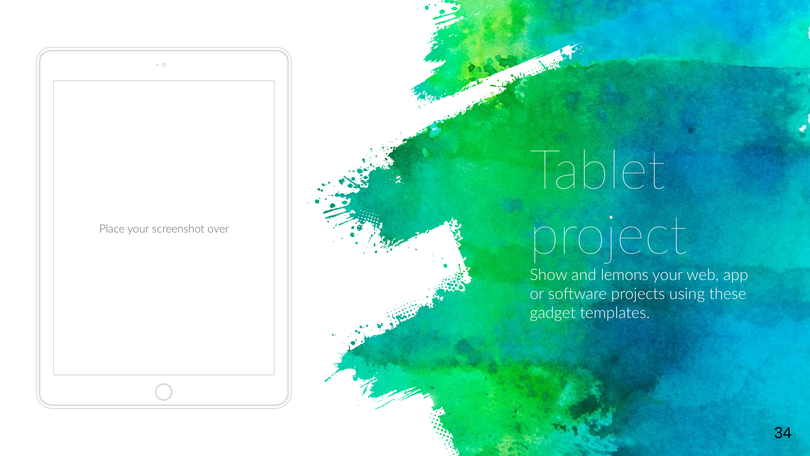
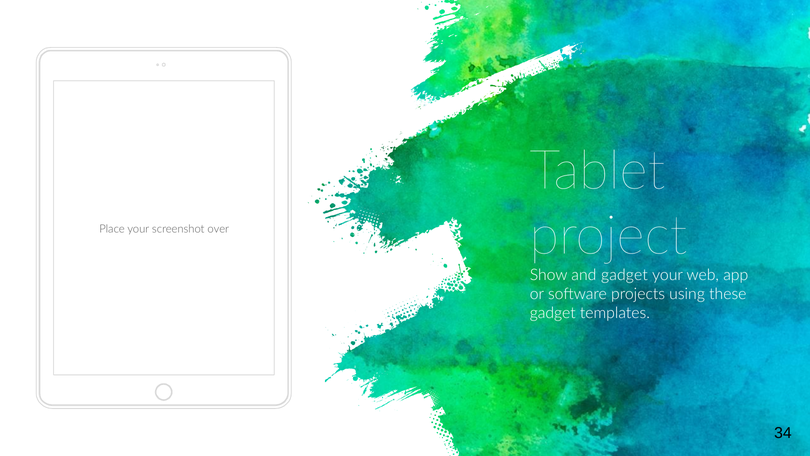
and lemons: lemons -> gadget (624, 275)
